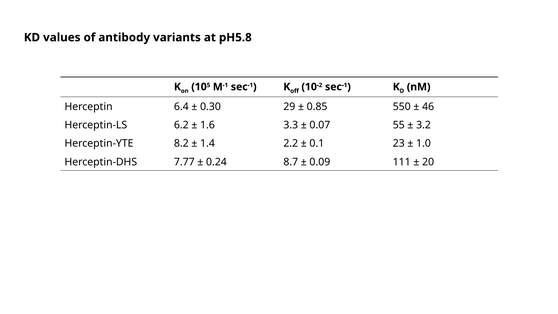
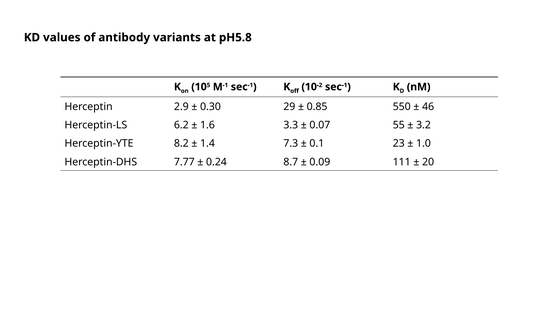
6.4: 6.4 -> 2.9 (181, 107)
2.2: 2.2 -> 7.3 (291, 143)
